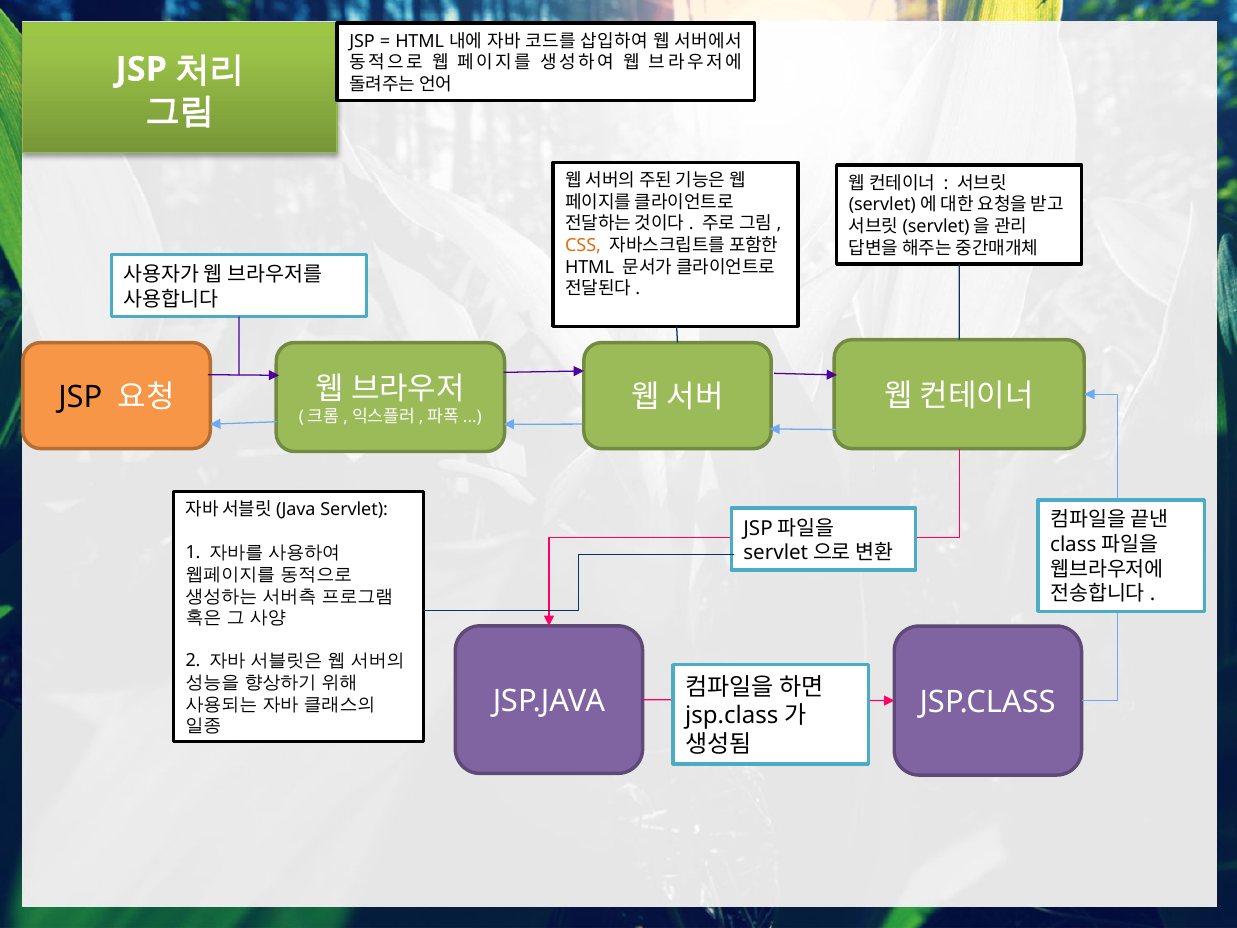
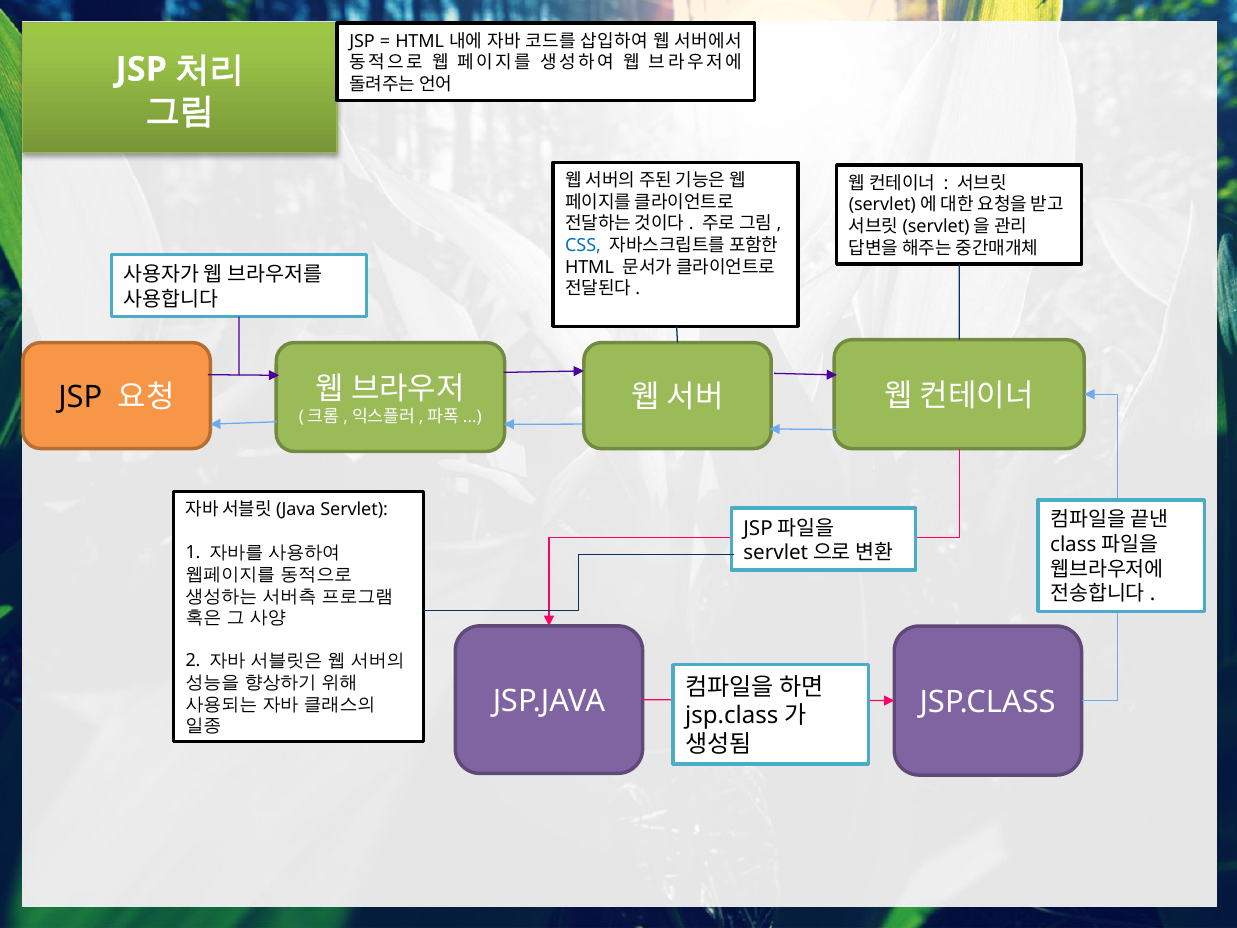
CSS colour: orange -> blue (583, 246)
